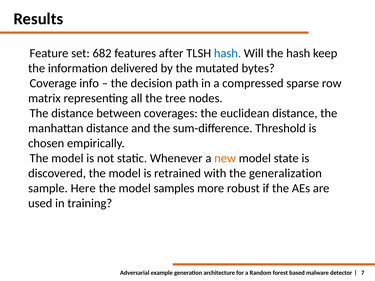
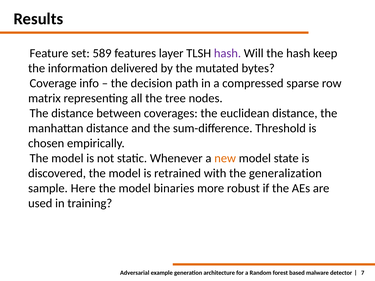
682: 682 -> 589 (102, 53)
after: after -> layer (171, 53)
hash colour: blue -> purple (227, 53)
samples: samples -> binaries (174, 188)
